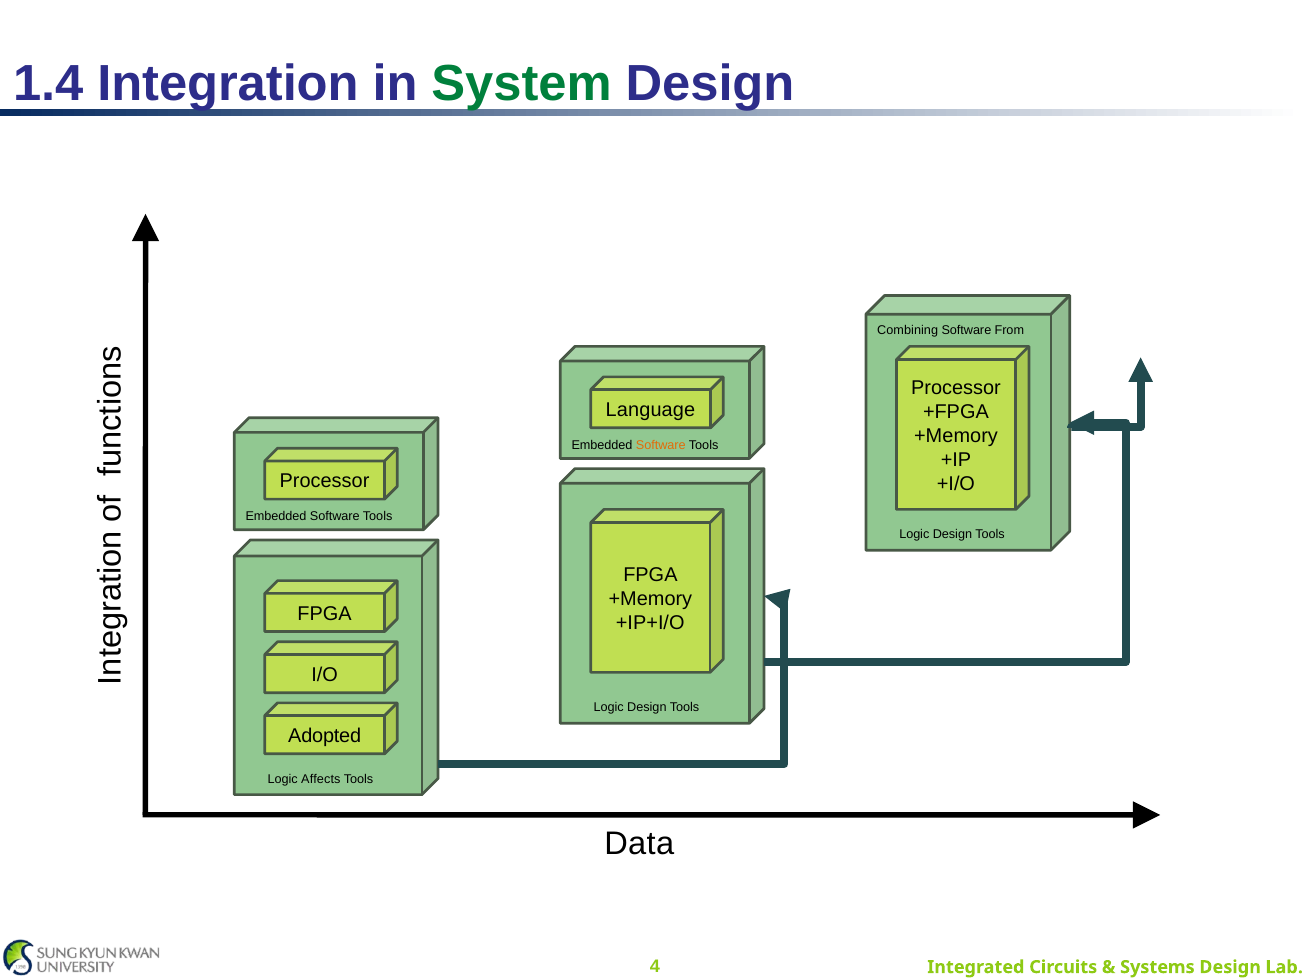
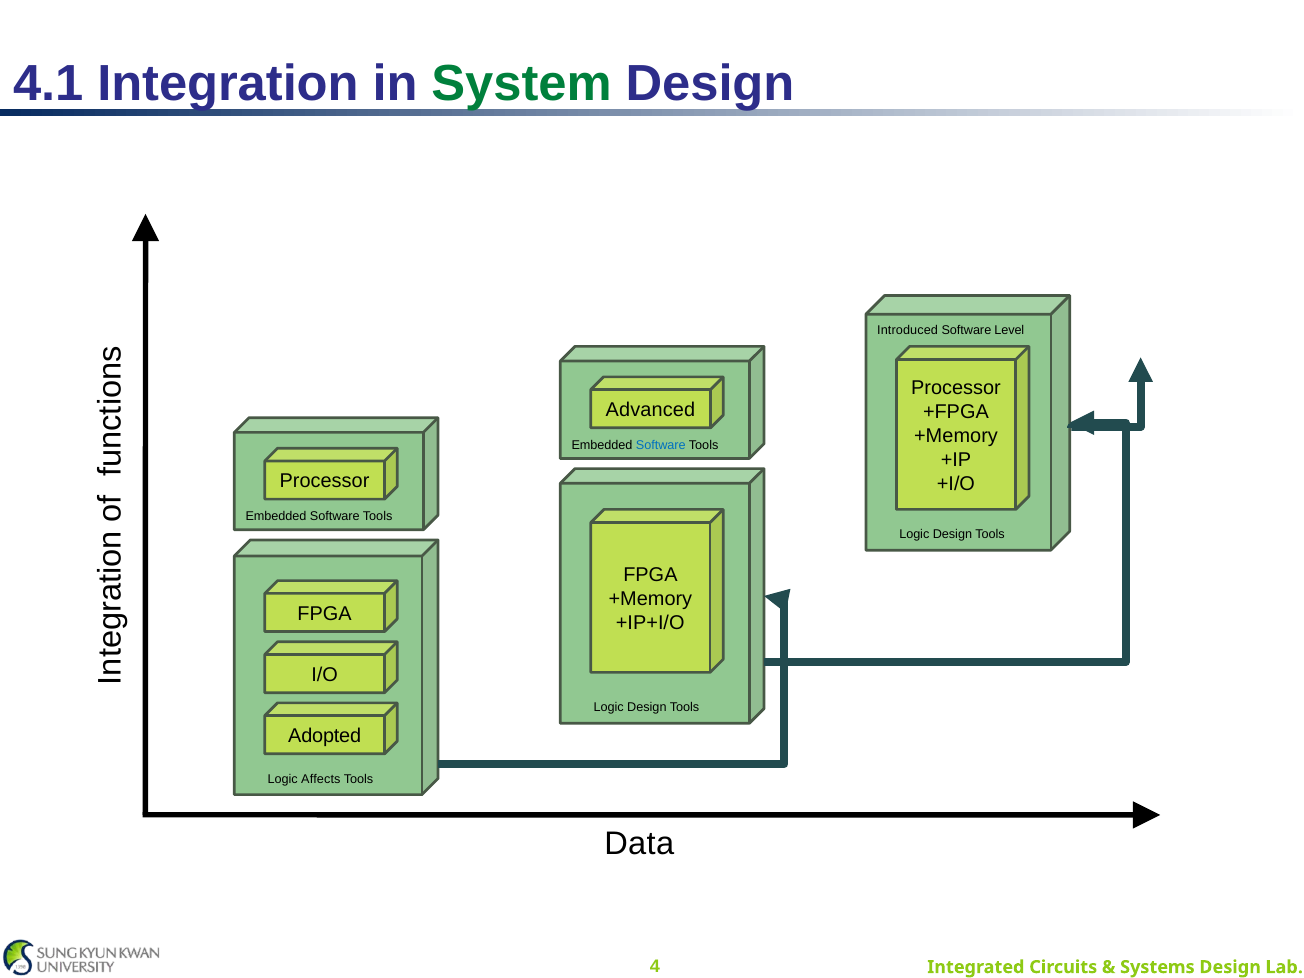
1.4: 1.4 -> 4.1 (48, 84)
Combining: Combining -> Introduced (908, 331)
From: From -> Level (1009, 331)
Language: Language -> Advanced (650, 410)
Software colour: orange -> blue (661, 445)
